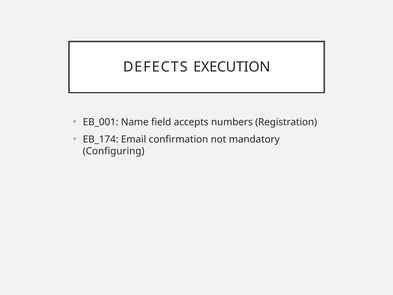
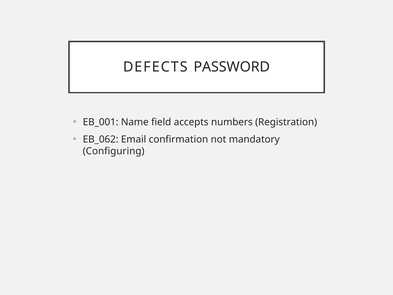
EXECUTION: EXECUTION -> PASSWORD (232, 67)
EB_174: EB_174 -> EB_062 (101, 139)
